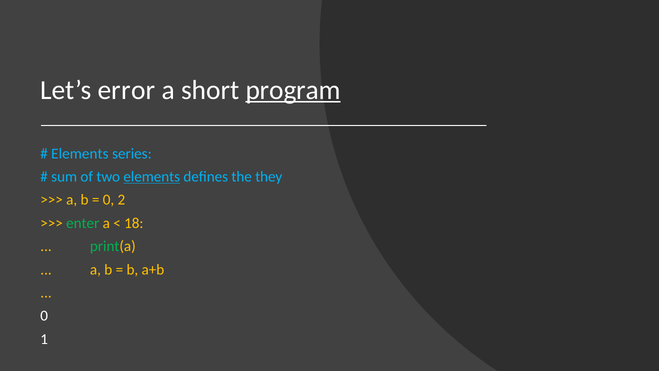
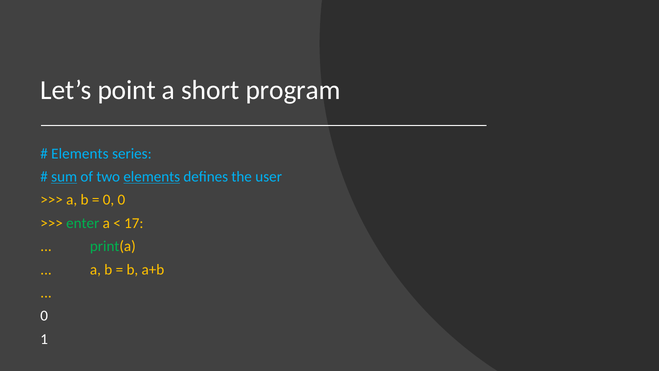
error: error -> point (127, 90)
program underline: present -> none (293, 90)
sum underline: none -> present (64, 177)
they: they -> user (269, 177)
0 2: 2 -> 0 (121, 200)
18: 18 -> 17 (134, 223)
